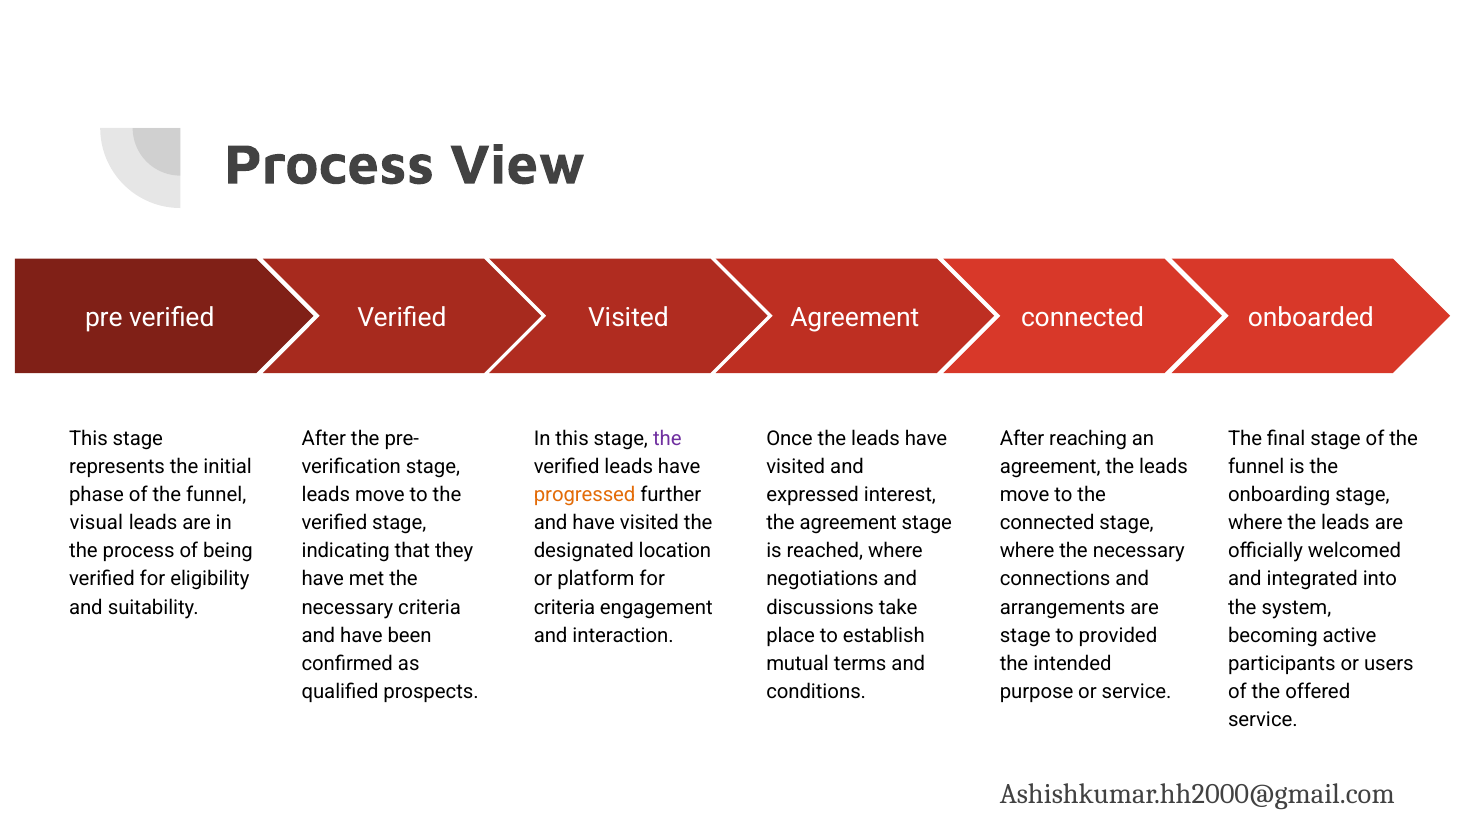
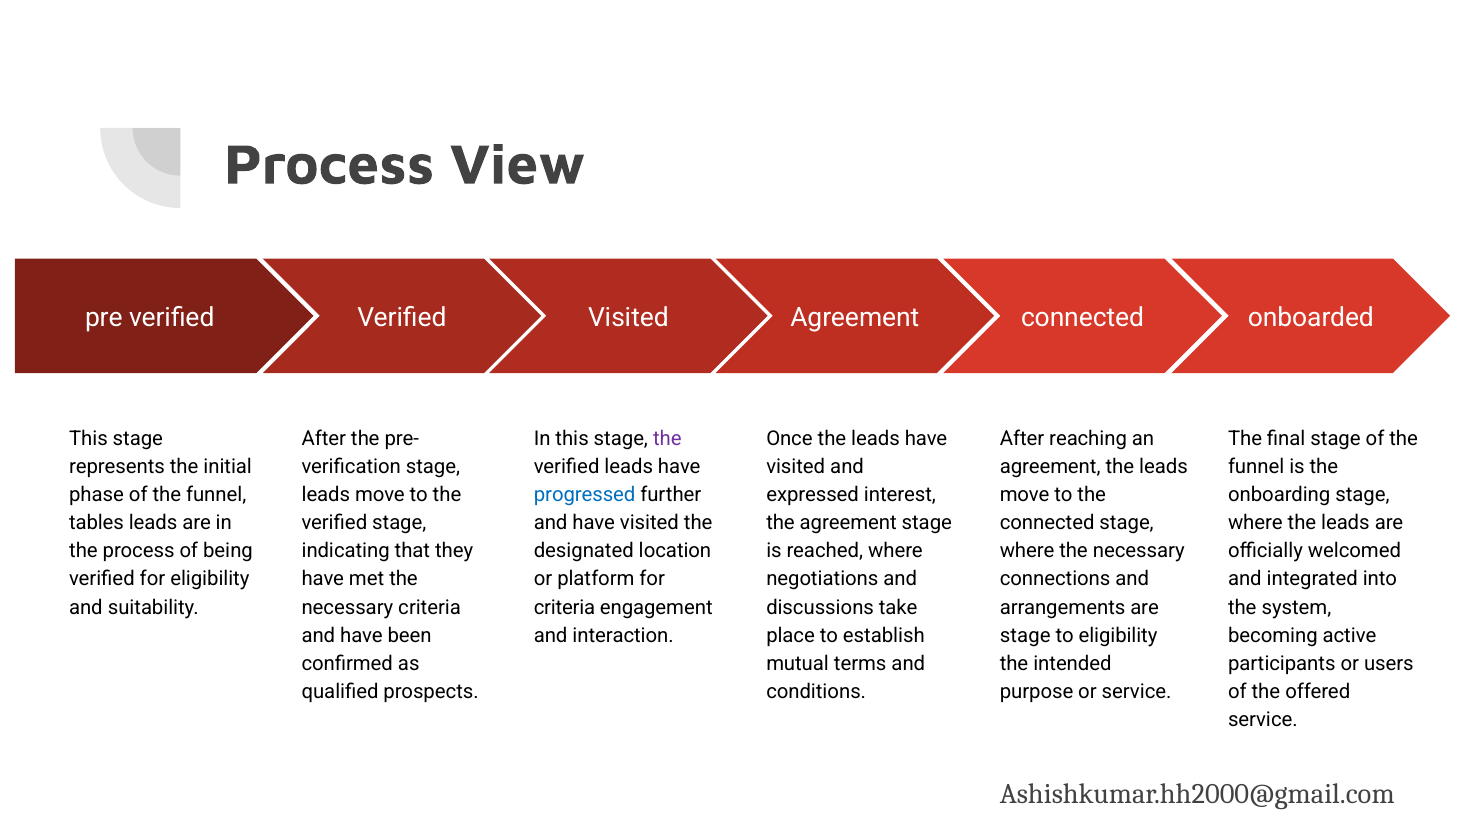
progressed colour: orange -> blue (585, 495)
visual: visual -> tables (97, 523)
to provided: provided -> eligibility (1118, 636)
